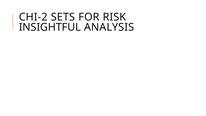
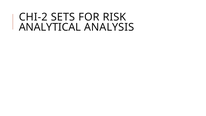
INSIGHTFUL: INSIGHTFUL -> ANALYTICAL (50, 27)
